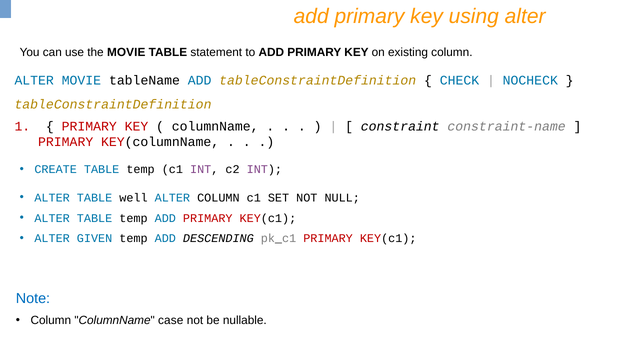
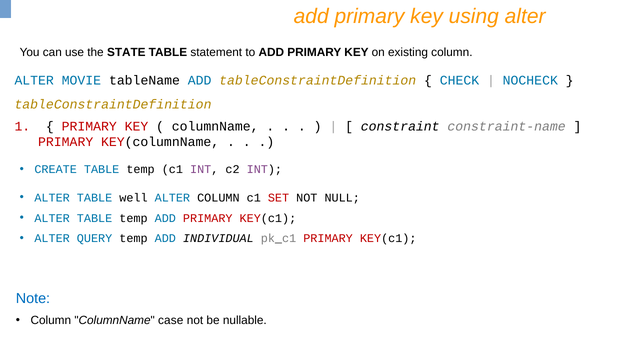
the MOVIE: MOVIE -> STATE (126, 52)
SET colour: black -> red (279, 198)
GIVEN: GIVEN -> QUERY (95, 238)
DESCENDING: DESCENDING -> INDIVIDUAL (218, 238)
